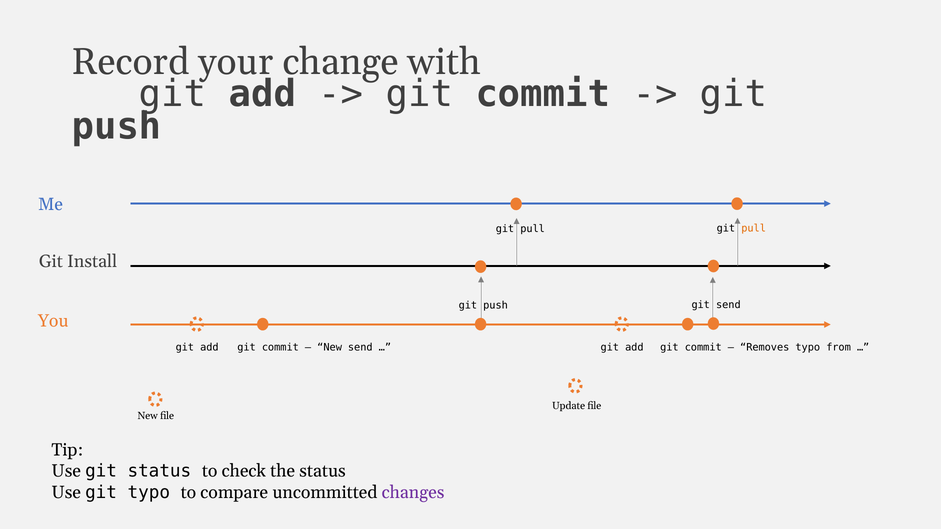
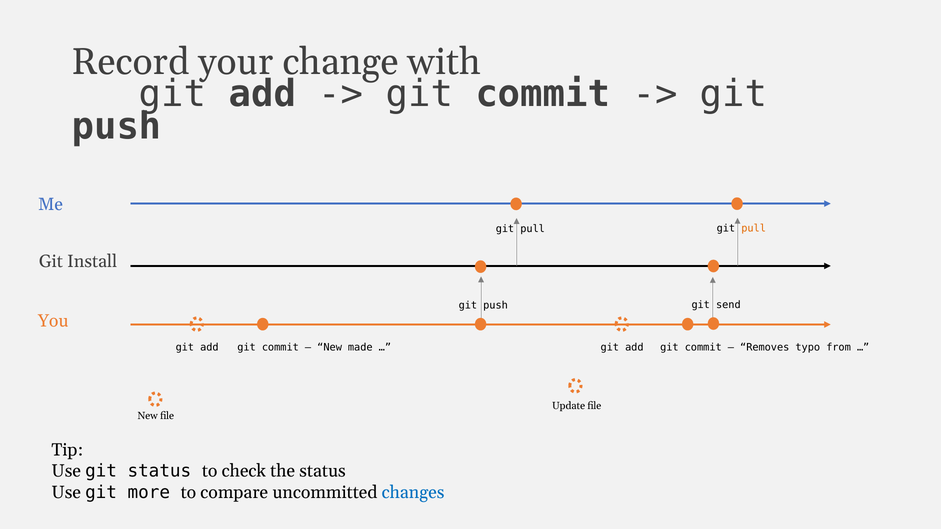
New send: send -> made (360, 347)
git typo: typo -> more (149, 493)
changes colour: purple -> blue (413, 493)
